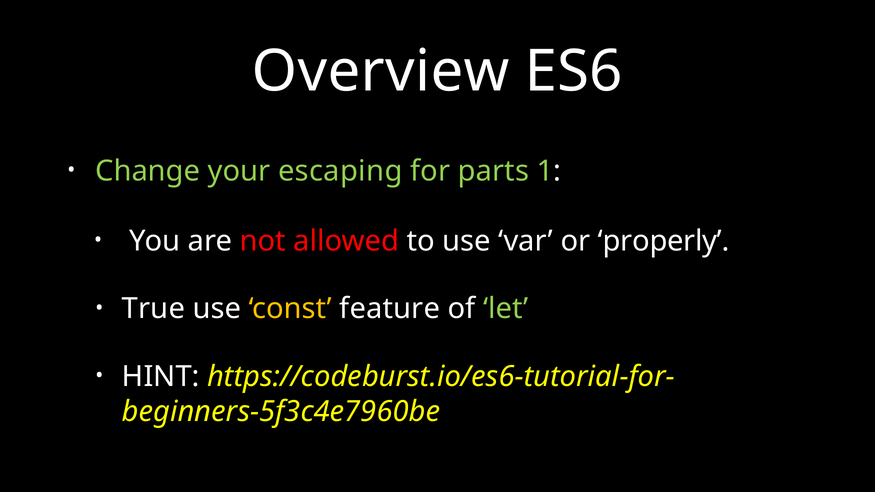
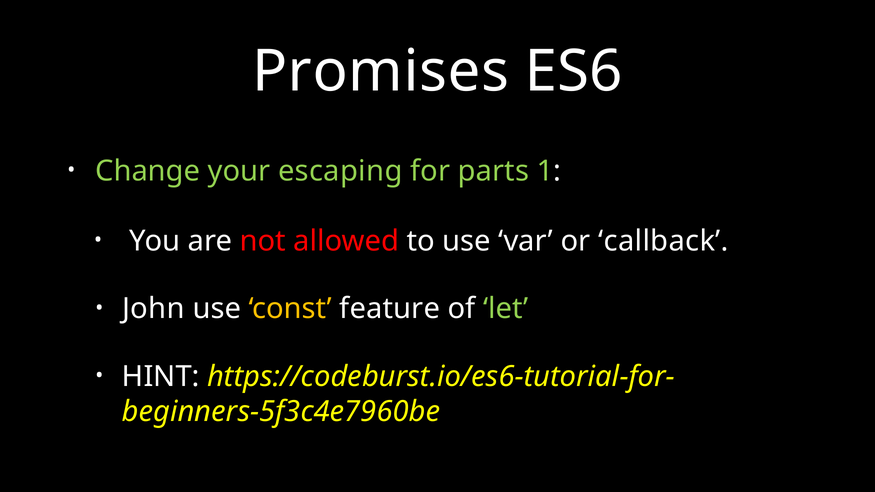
Overview: Overview -> Promises (381, 71)
properly: properly -> callback (663, 241)
True: True -> John (153, 309)
